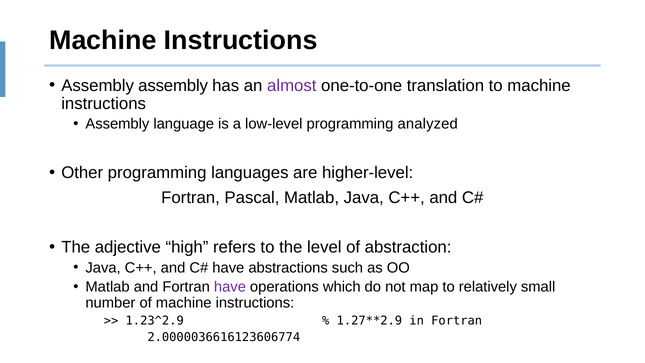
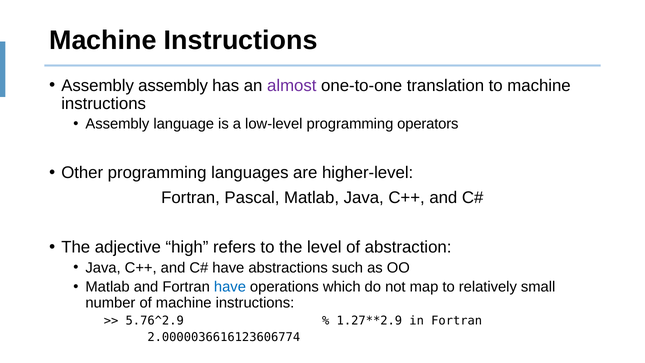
analyzed: analyzed -> operators (428, 124)
have colour: purple -> blue (230, 287)
1.23^2.9: 1.23^2.9 -> 5.76^2.9 (155, 321)
